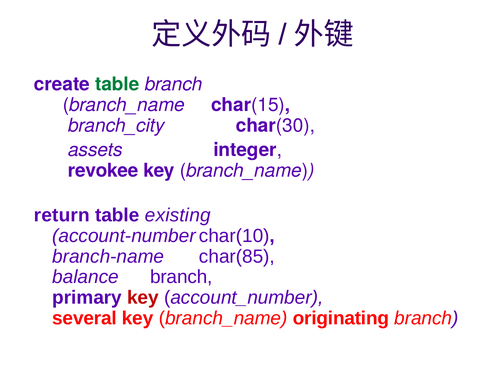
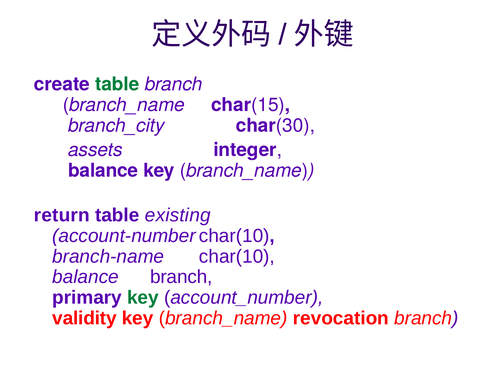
revokee: revokee -> balance (103, 170)
char(85: char(85 -> char(10 (237, 256)
key colour: red -> green (143, 297)
several: several -> validity (84, 318)
originating: originating -> revocation (341, 318)
